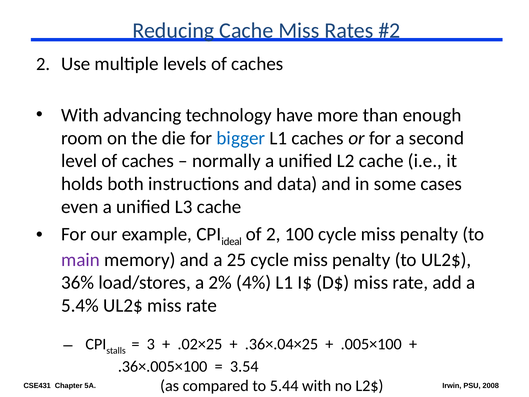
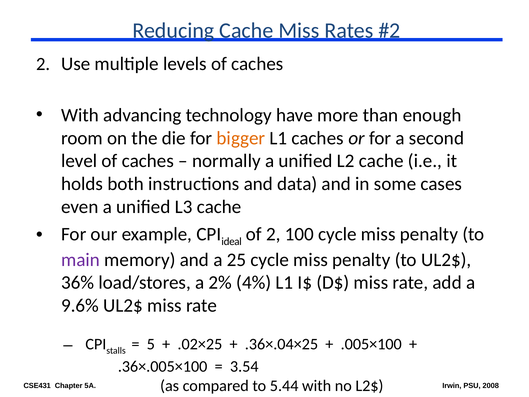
bigger colour: blue -> orange (241, 138)
5.4%: 5.4% -> 9.6% (80, 305)
3: 3 -> 5 (151, 344)
